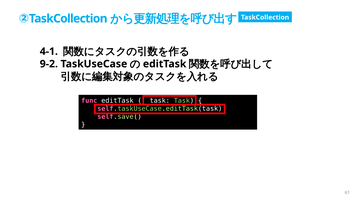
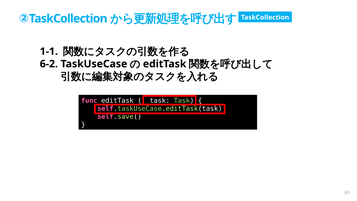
4-1: 4-1 -> 1-1 (49, 51)
9-2: 9-2 -> 6-2 (49, 64)
